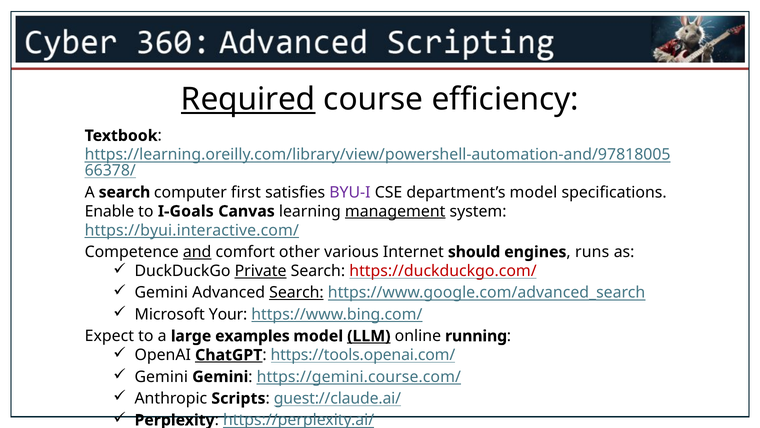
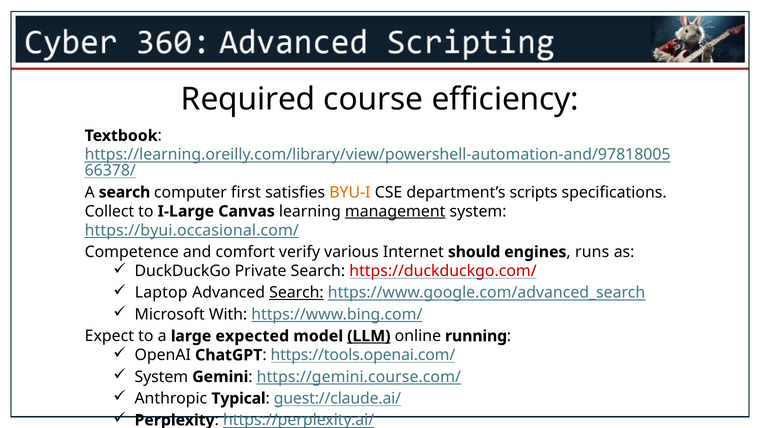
Required underline: present -> none (248, 99)
BYU-I colour: purple -> orange (350, 192)
department’s model: model -> scripts (534, 192)
Enable: Enable -> Collect (109, 211)
I-Goals: I-Goals -> I-Large (186, 211)
https://byui.interactive.com/: https://byui.interactive.com/ -> https://byui.occasional.com/ (192, 230)
and underline: present -> none (197, 252)
other: other -> verify (300, 252)
Private underline: present -> none (261, 271)
Gemini: Gemini -> Laptop (161, 292)
Your: Your -> With (228, 314)
examples: examples -> expected (252, 336)
ChatGPT underline: present -> none (229, 355)
Gemini: Gemini -> System (161, 376)
Scripts: Scripts -> Typical (239, 398)
